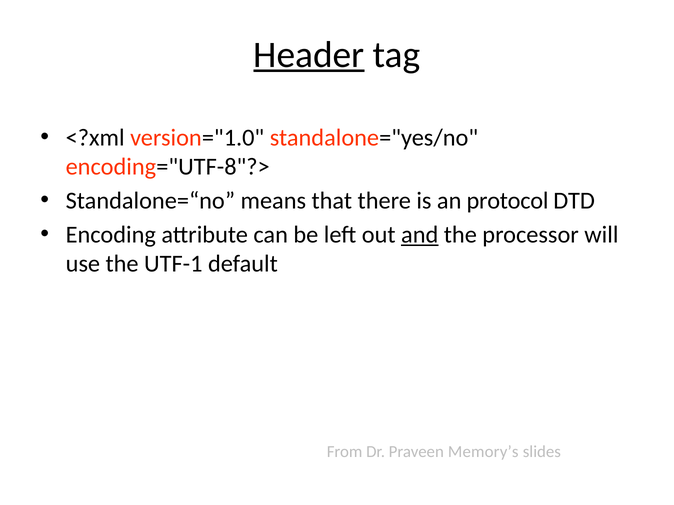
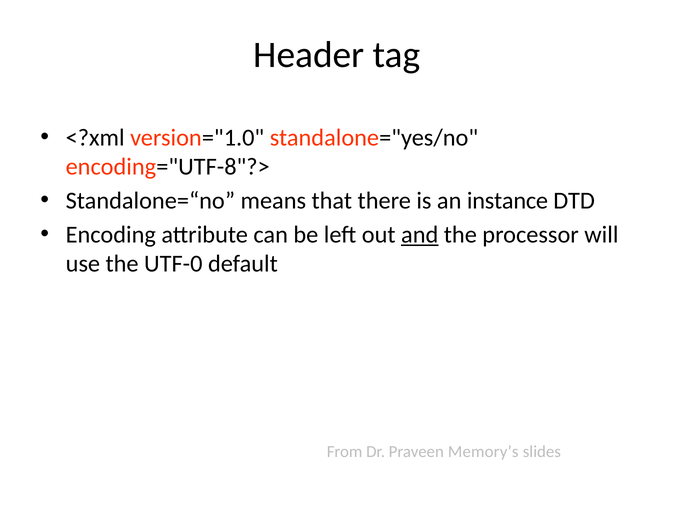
Header underline: present -> none (309, 55)
protocol: protocol -> instance (508, 201)
UTF-1: UTF-1 -> UTF-0 (173, 264)
